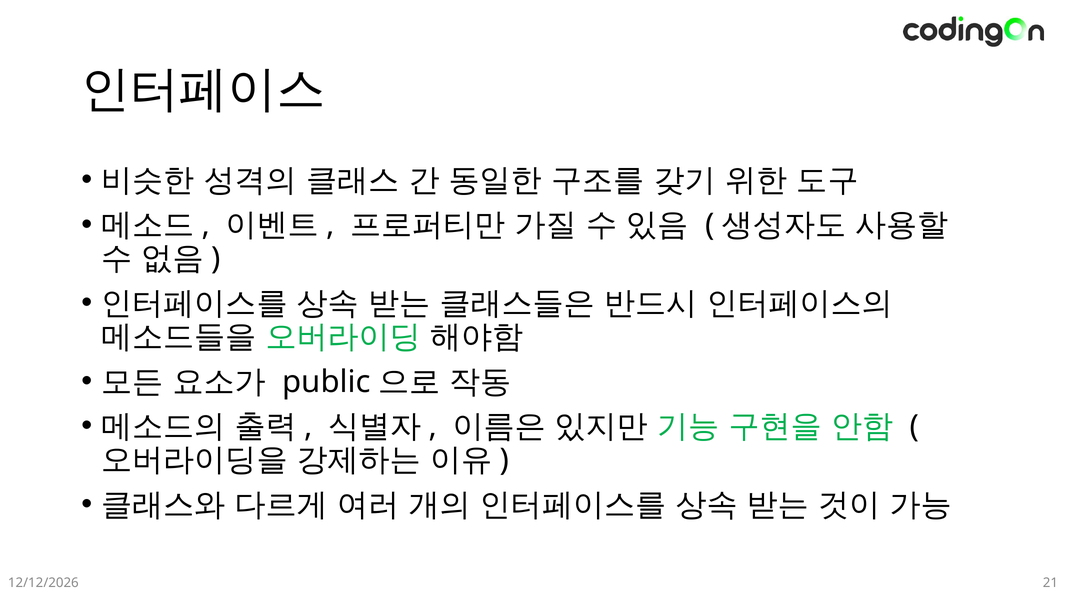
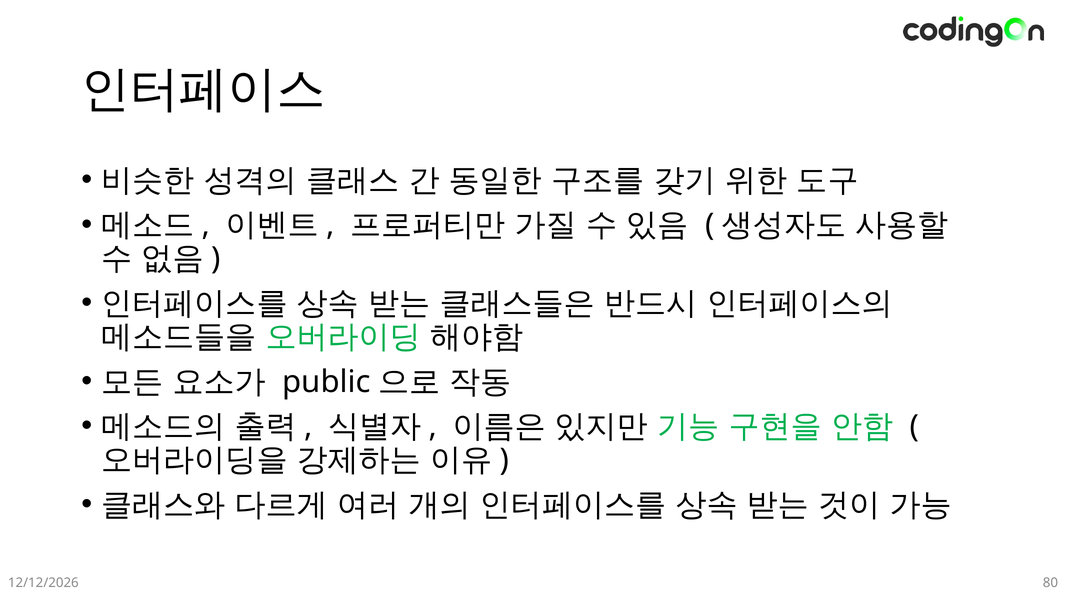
21: 21 -> 80 (1050, 583)
